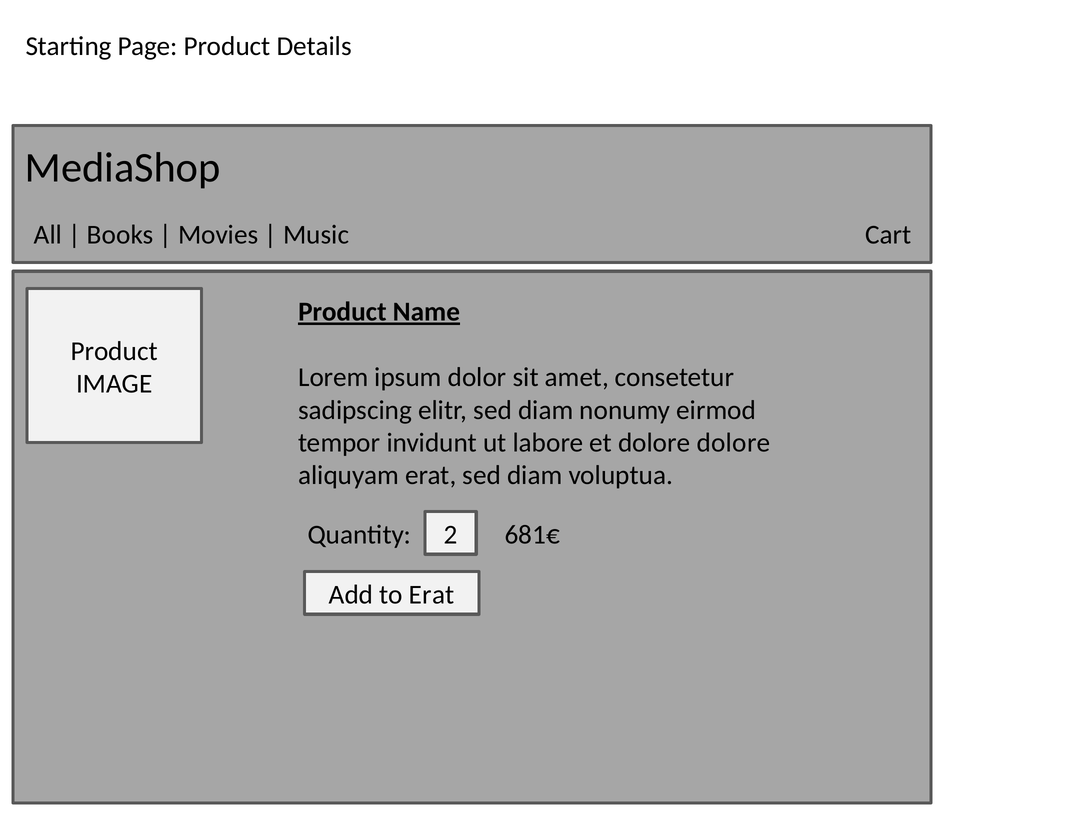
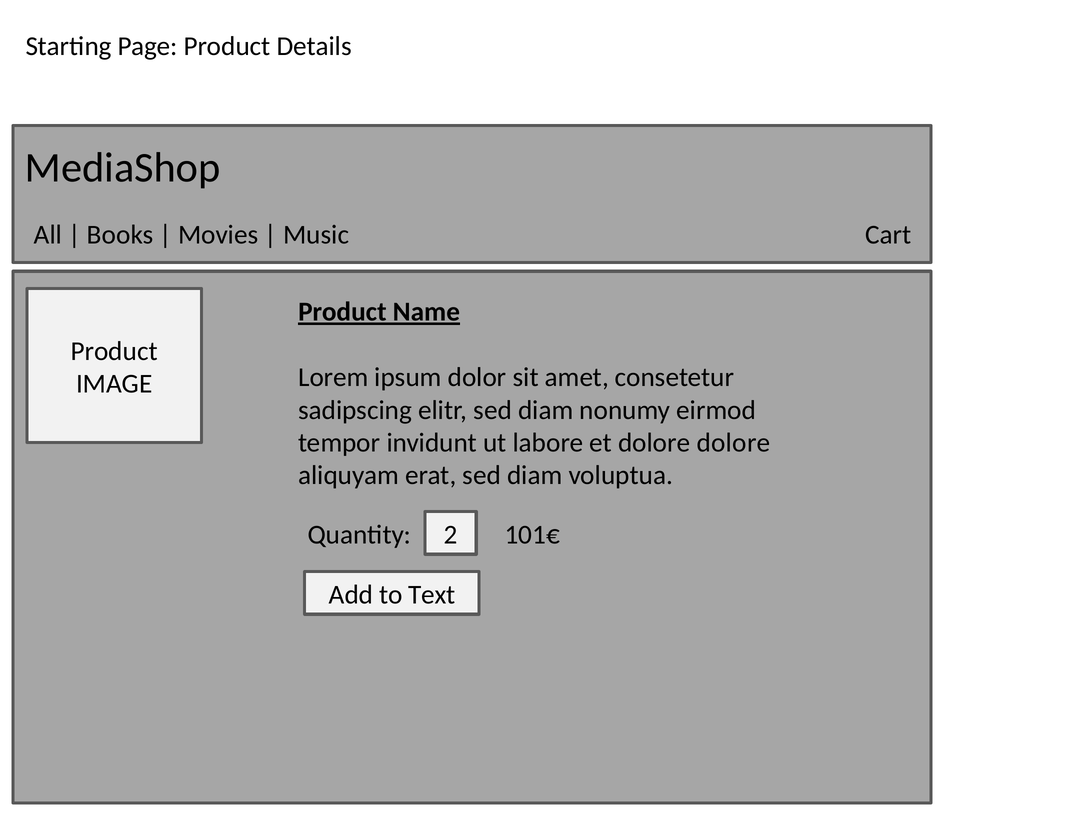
681€: 681€ -> 101€ (532, 535)
to Erat: Erat -> Text (432, 595)
